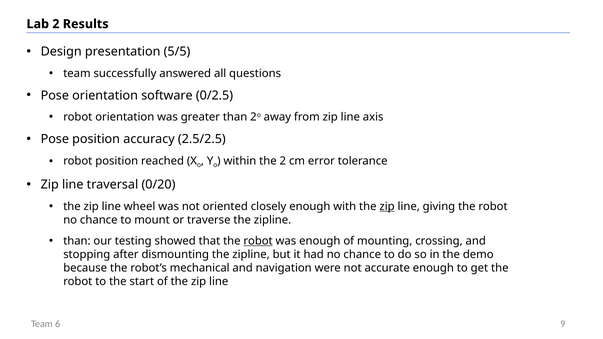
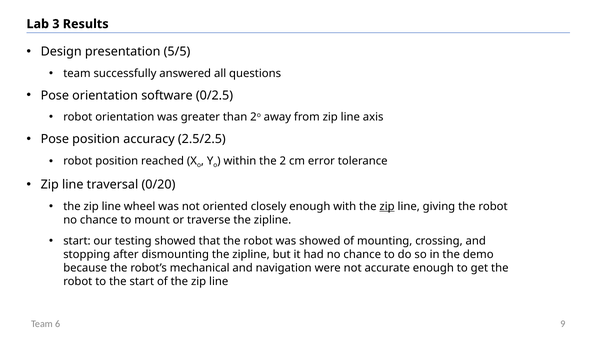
Lab 2: 2 -> 3 (56, 24)
than: than -> start (77, 241)
robot underline: present -> none (258, 241)
was enough: enough -> showed (320, 241)
